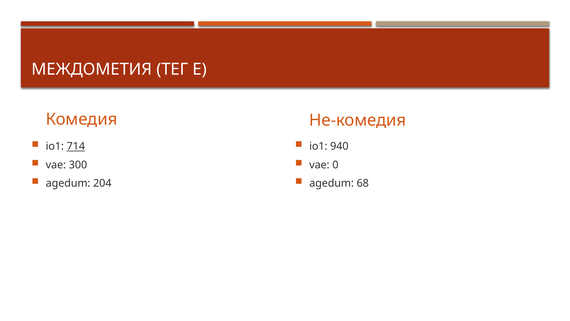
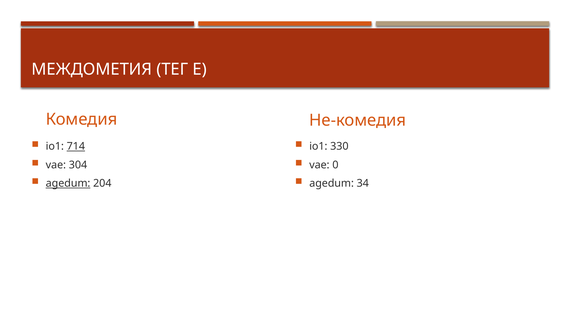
940: 940 -> 330 (339, 146)
300: 300 -> 304 (78, 165)
agedum underline: none -> present (68, 183)
68: 68 -> 34 (363, 183)
